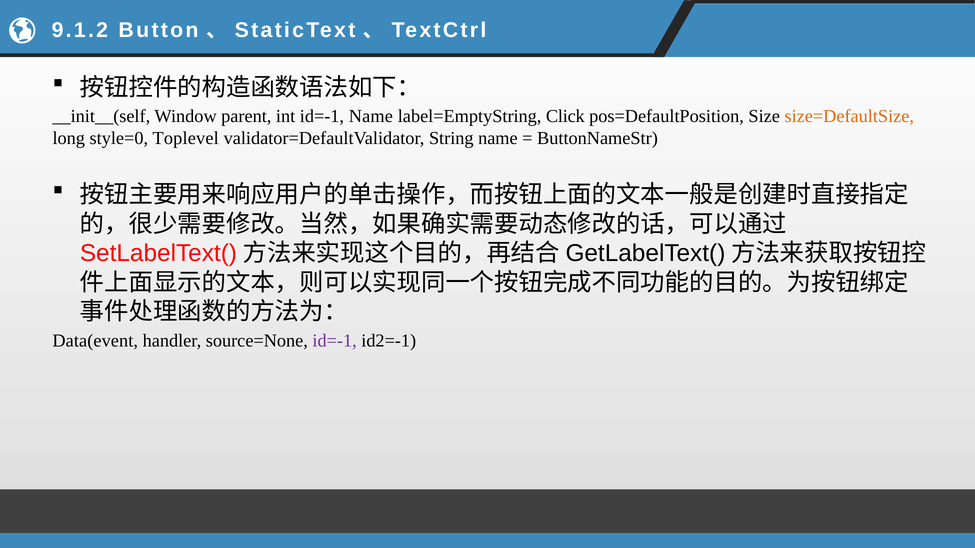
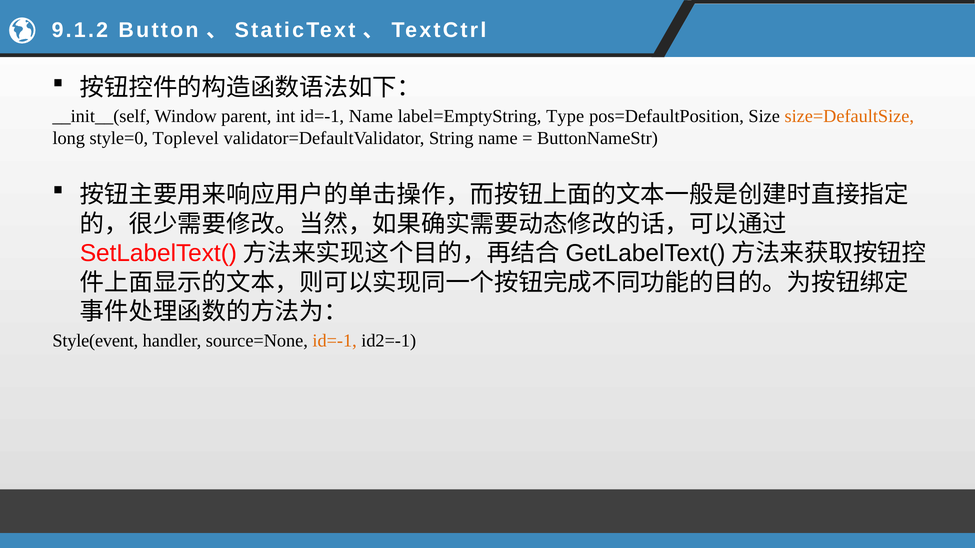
Click: Click -> Type (565, 117)
Data(event: Data(event -> Style(event (95, 341)
id=-1 colour: purple -> orange (335, 341)
